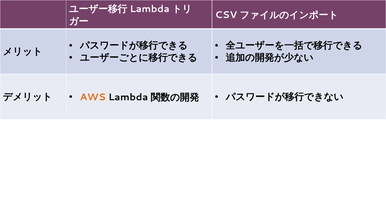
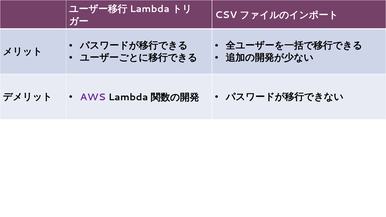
AWS colour: orange -> purple (93, 97)
